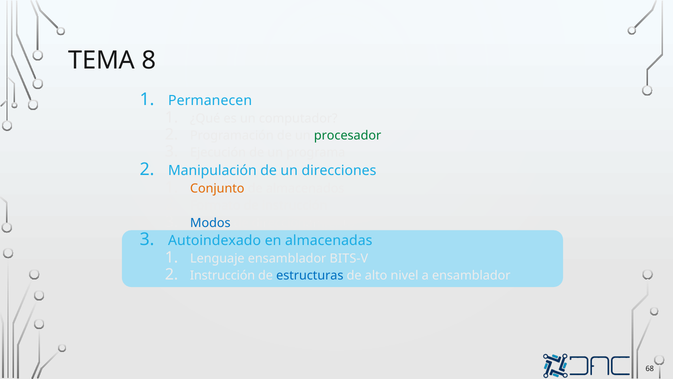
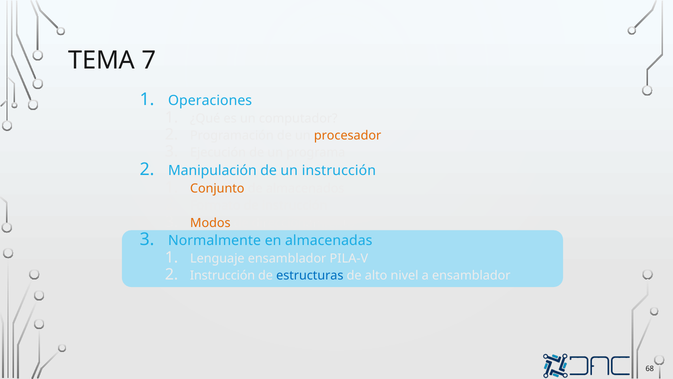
8: 8 -> 7 (149, 60)
Permanecen: Permanecen -> Operaciones (210, 100)
procesador colour: green -> orange (348, 135)
un direcciones: direcciones -> instrucción (339, 170)
Modos colour: blue -> orange (210, 223)
Autoindexado: Autoindexado -> Normalmente (215, 240)
BITS-V: BITS-V -> PILA-V (349, 258)
